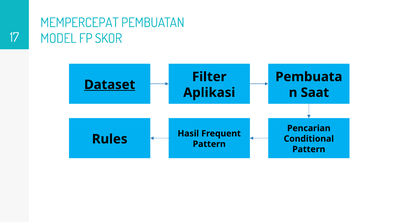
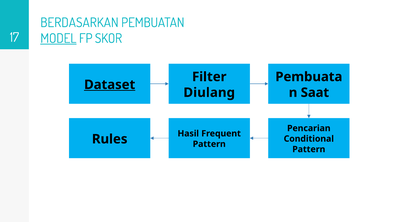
MEMPERCEPAT: MEMPERCEPAT -> BERDASARKAN (79, 23)
MODEL underline: none -> present (58, 38)
Aplikasi: Aplikasi -> Diulang (209, 92)
